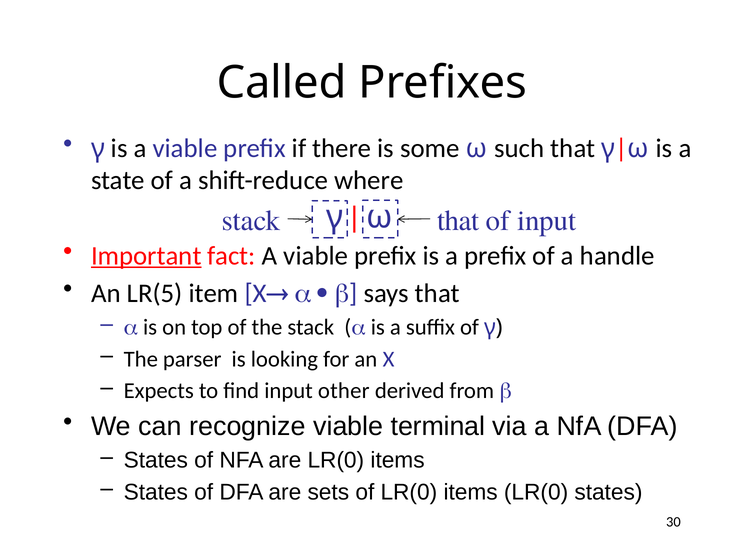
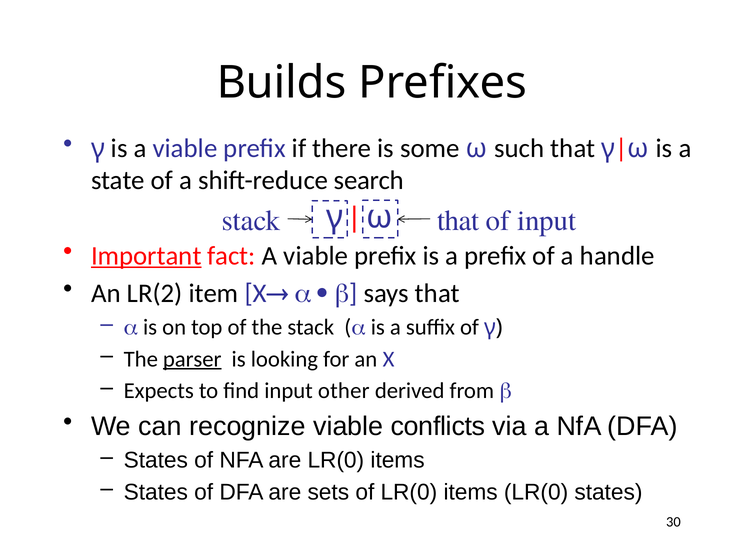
Called: Called -> Builds (282, 83)
where: where -> search (369, 181)
LR(5: LR(5 -> LR(2 (155, 293)
parser underline: none -> present (192, 359)
terminal: terminal -> conflicts (438, 426)
